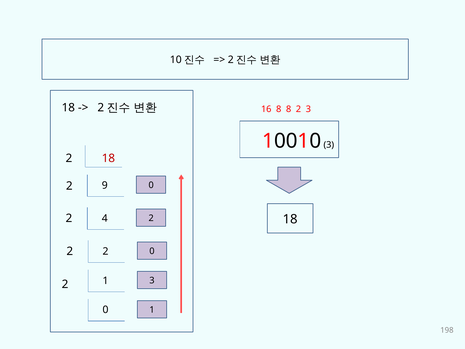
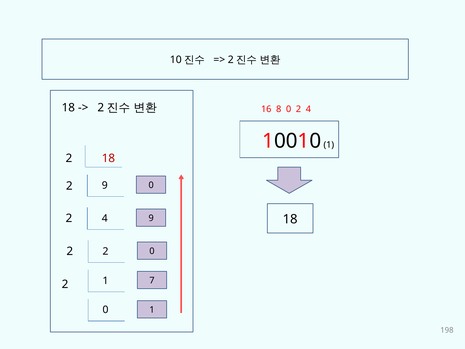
8 8: 8 -> 0 (289, 109)
2 3: 3 -> 4 (308, 109)
10010 3: 3 -> 1 (329, 145)
4 2: 2 -> 9 (151, 218)
1 3: 3 -> 7 (152, 280)
